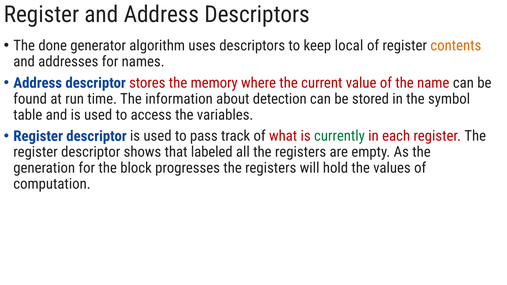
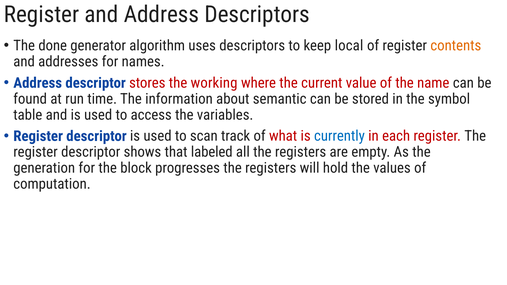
memory: memory -> working (214, 83)
detection: detection -> semantic (280, 99)
pass: pass -> scan (204, 136)
currently colour: green -> blue (339, 136)
